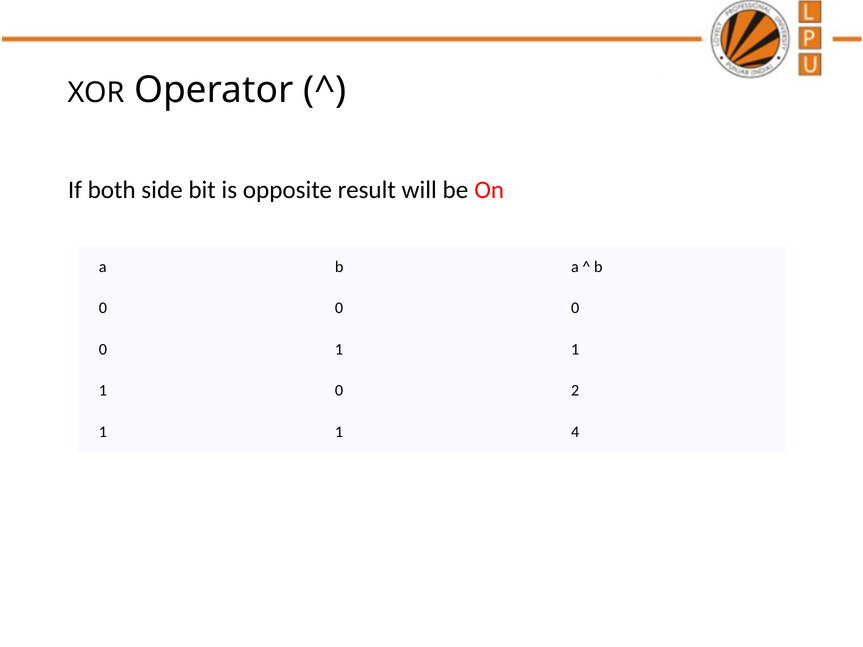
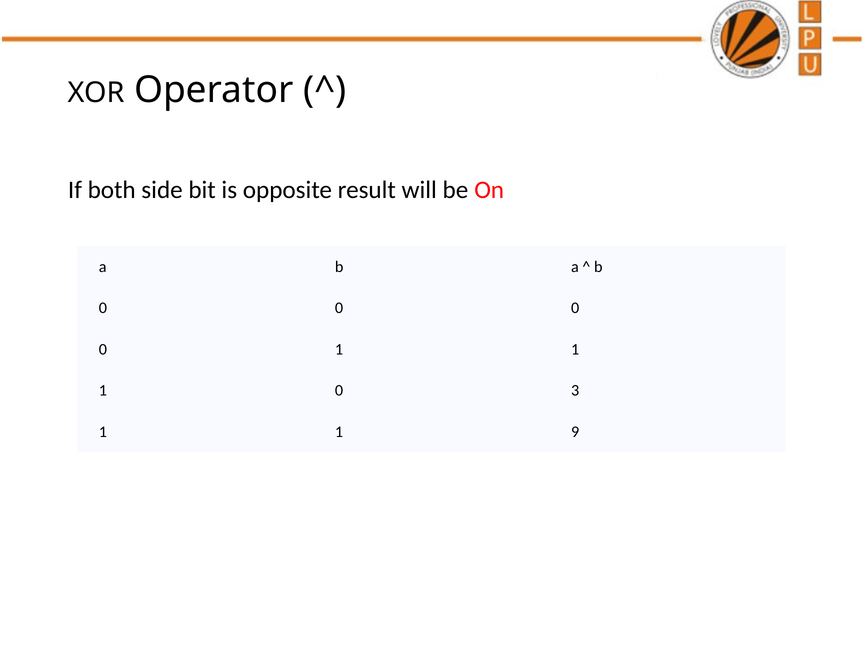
2: 2 -> 3 (575, 391)
4: 4 -> 9 (575, 432)
